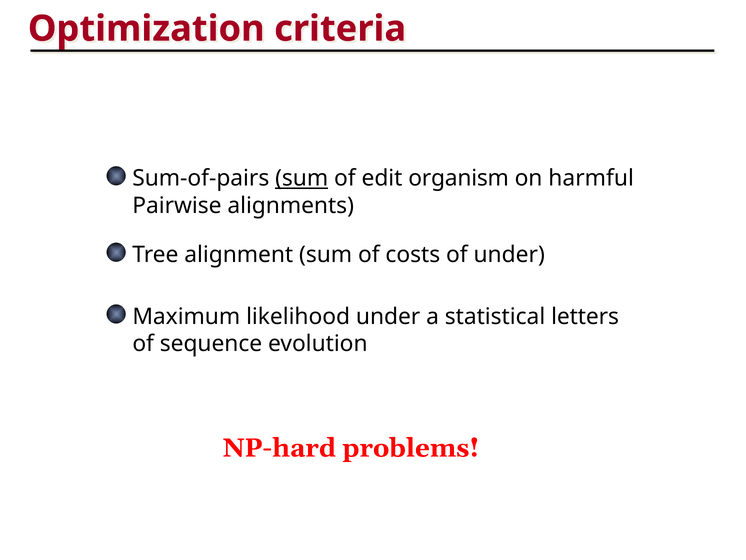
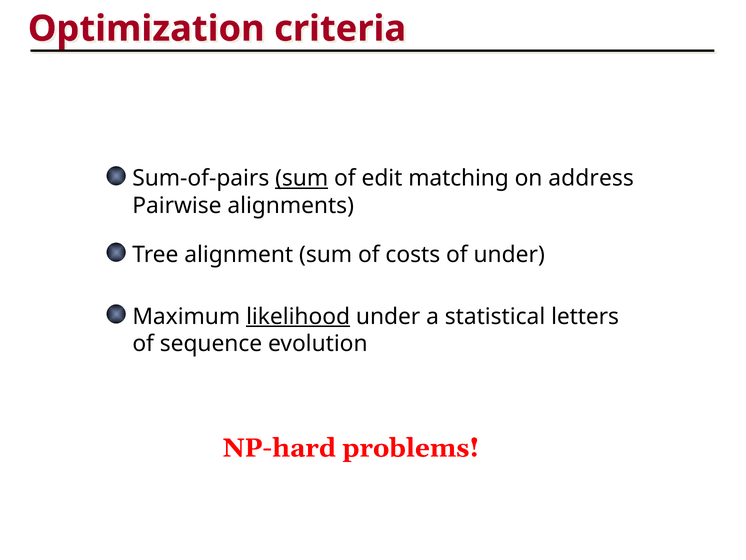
organism: organism -> matching (459, 178)
harmful: harmful -> address (591, 178)
likelihood underline: none -> present (298, 316)
